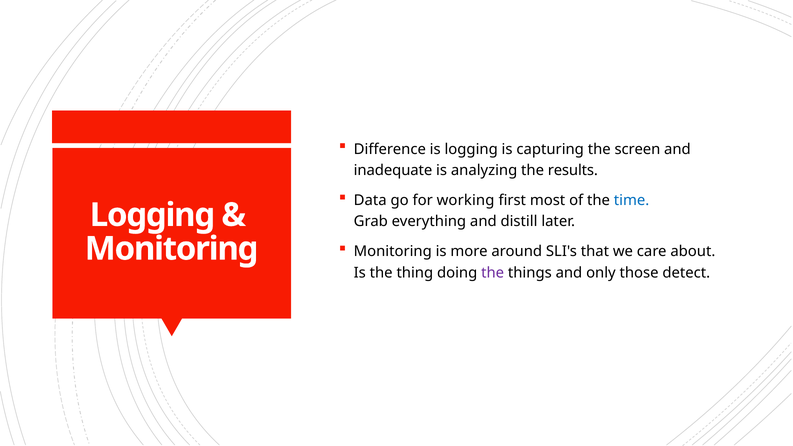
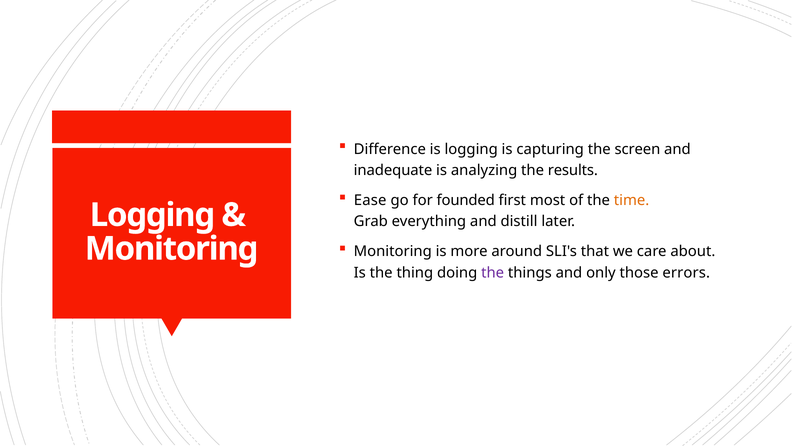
Data: Data -> Ease (370, 200)
working: working -> founded (466, 200)
time colour: blue -> orange (632, 200)
detect: detect -> errors (686, 273)
